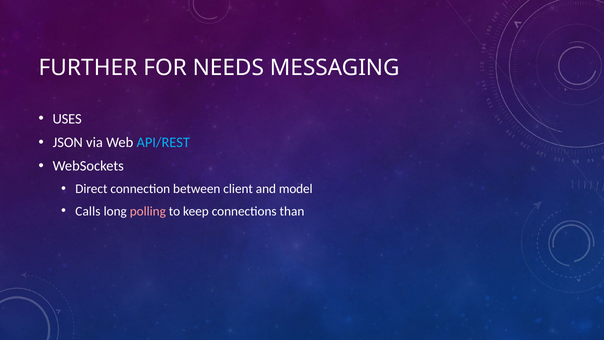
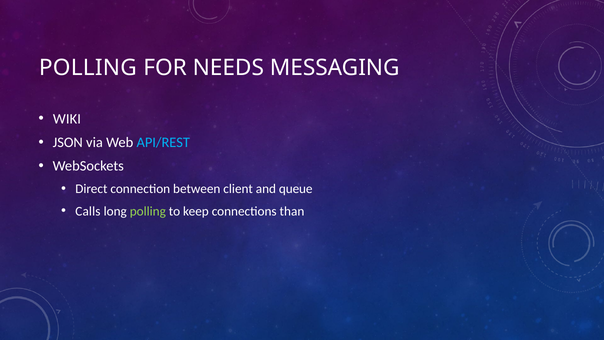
FURTHER: FURTHER -> POLLING (88, 68)
USES: USES -> WIKI (67, 119)
model: model -> queue (296, 189)
polling colour: pink -> light green (148, 211)
